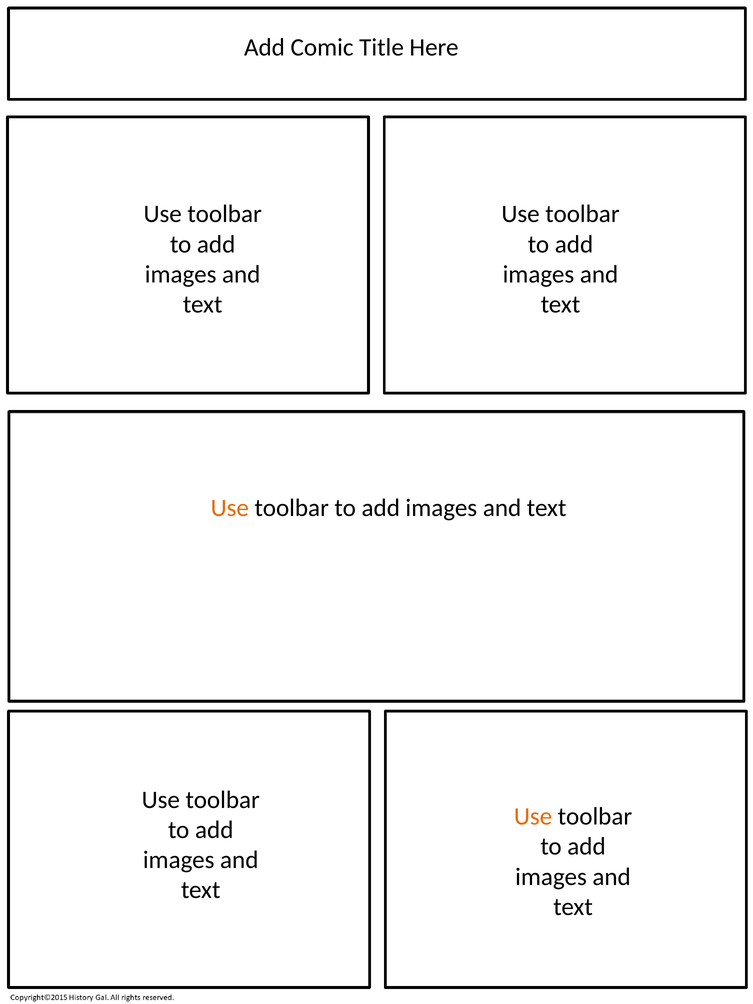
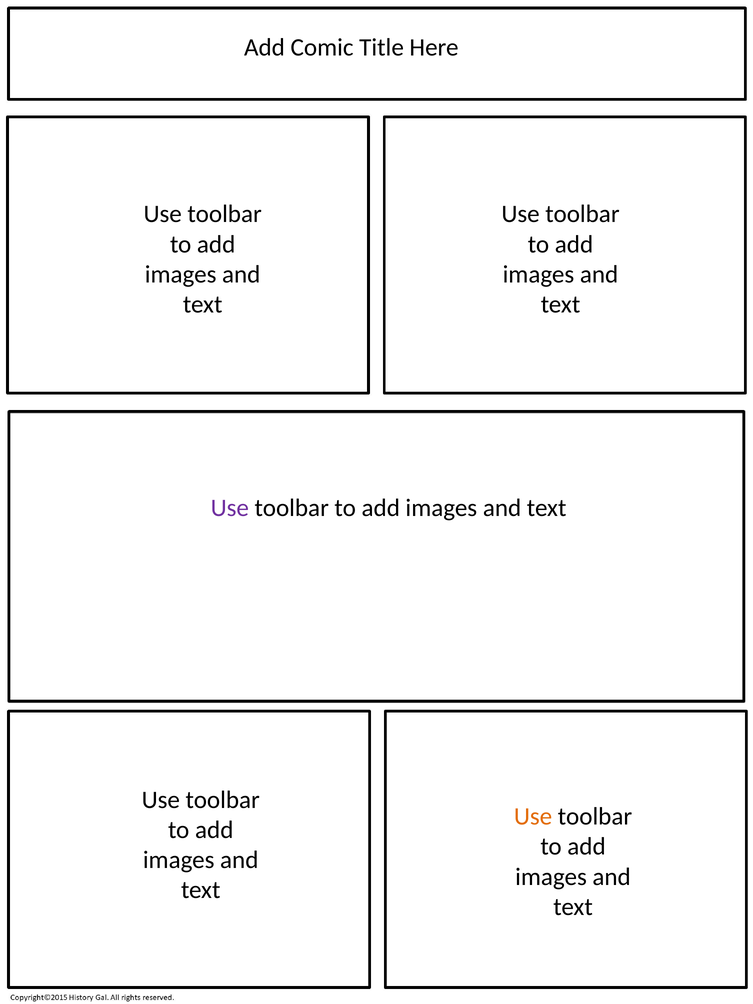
Use colour: orange -> purple (230, 508)
